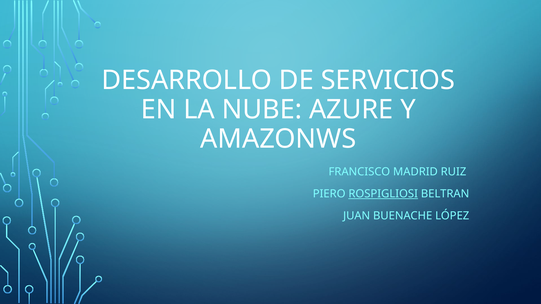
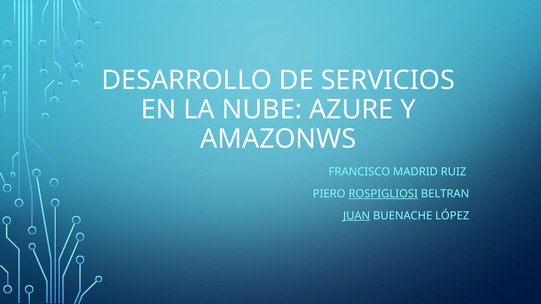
JUAN underline: none -> present (357, 216)
